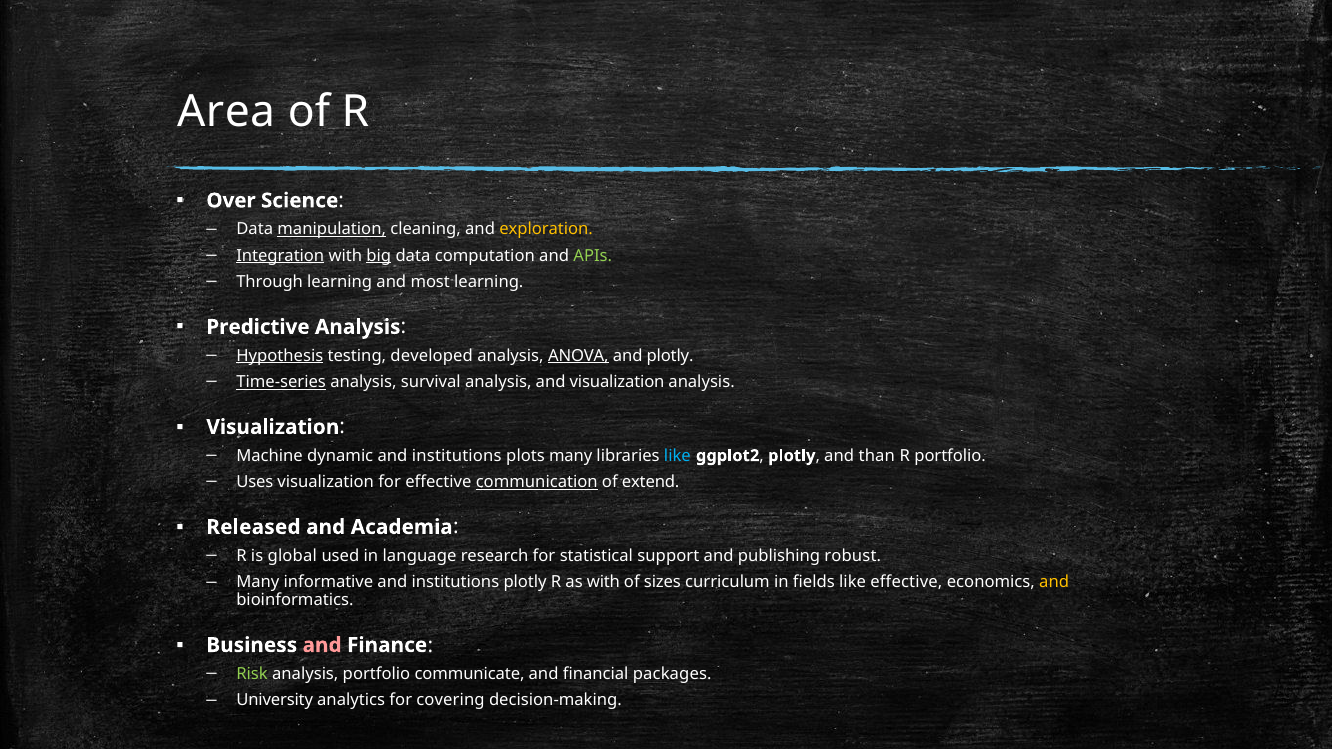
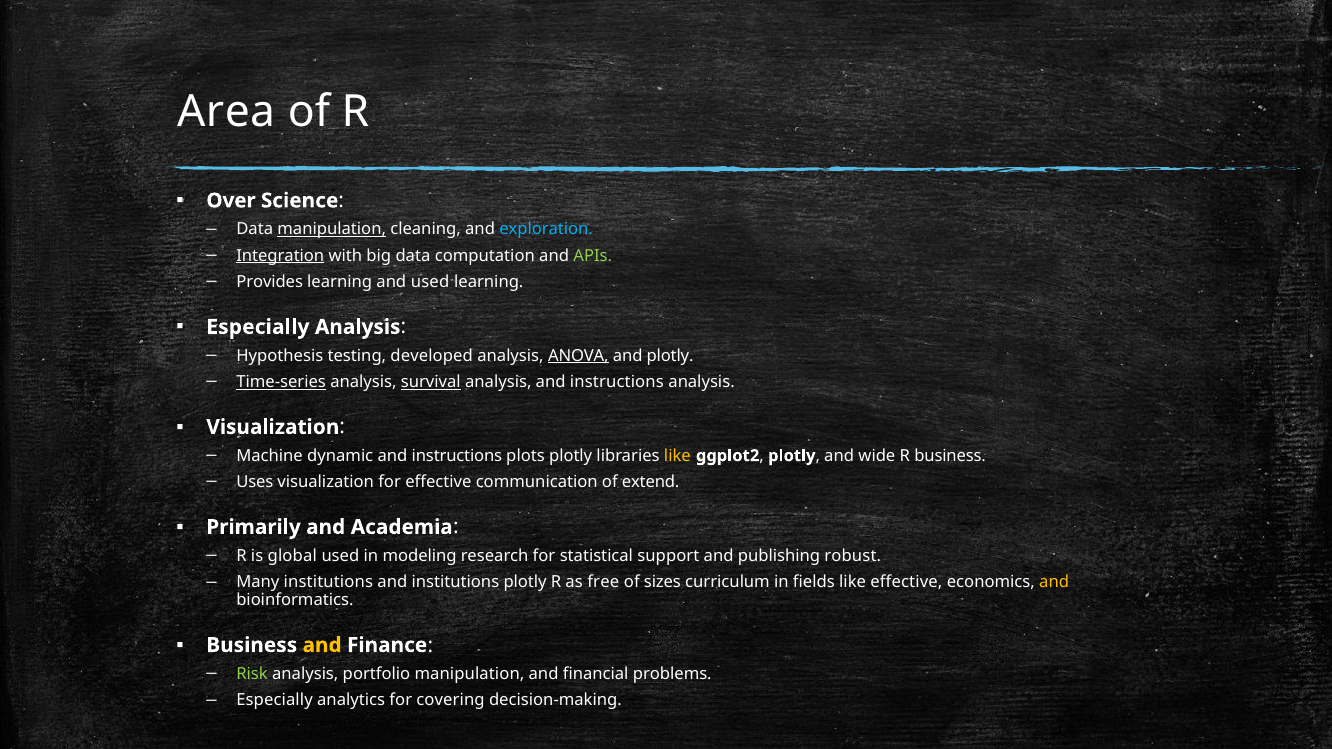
exploration colour: yellow -> light blue (546, 229)
big underline: present -> none (379, 256)
Through: Through -> Provides (270, 282)
and most: most -> used (430, 282)
Predictive: Predictive -> Especially (258, 327)
Hypothesis underline: present -> none (280, 356)
survival underline: none -> present (431, 382)
analysis and visualization: visualization -> instructions (617, 382)
dynamic and institutions: institutions -> instructions (457, 456)
plots many: many -> plotly (571, 456)
like colour: light blue -> yellow (677, 456)
than: than -> wide (877, 456)
R portfolio: portfolio -> business (950, 456)
communication underline: present -> none (537, 482)
Released: Released -> Primarily (254, 527)
language: language -> modeling (420, 556)
Many informative: informative -> institutions (328, 582)
as with: with -> free (603, 582)
and colour: pink -> yellow (322, 646)
portfolio communicate: communicate -> manipulation (469, 674)
packages: packages -> problems (672, 674)
University: University -> Especially (275, 700)
